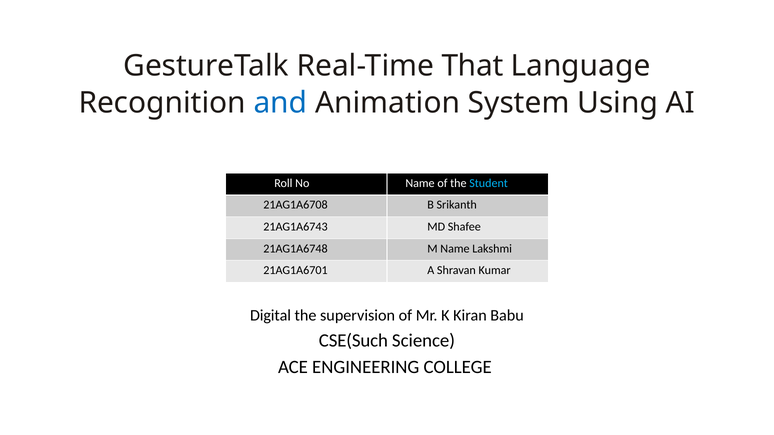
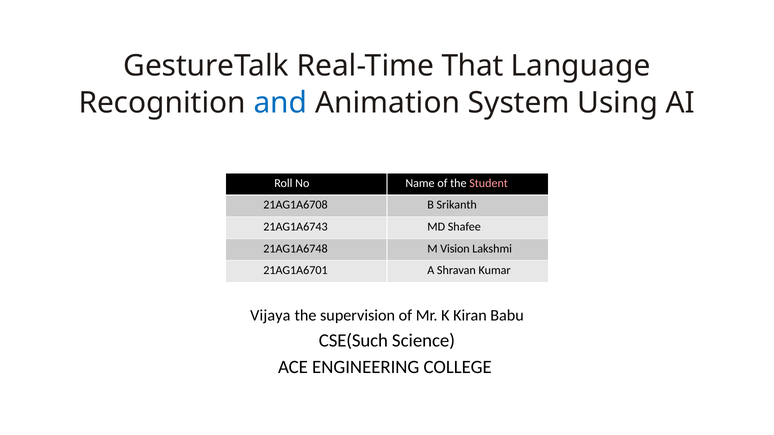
Student colour: light blue -> pink (489, 183)
M Name: Name -> Vision (455, 249)
Digital: Digital -> Vijaya (270, 316)
